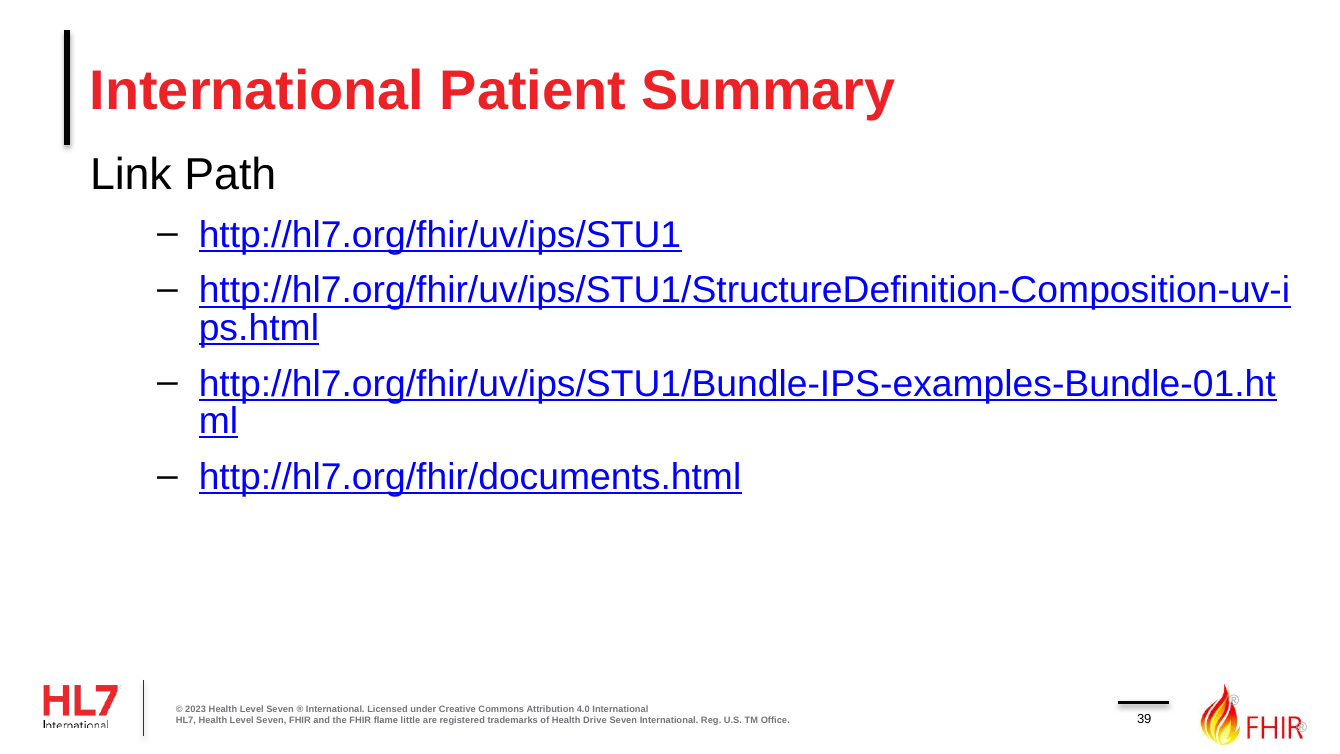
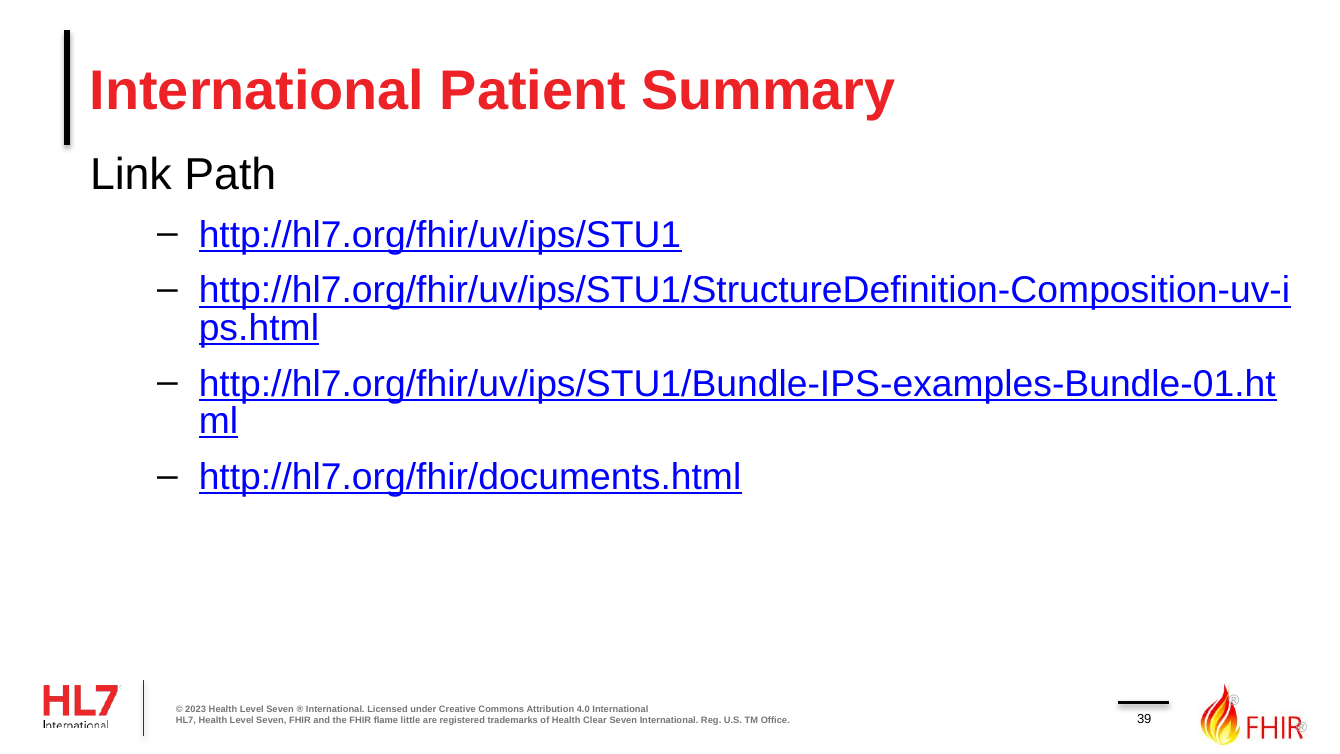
Drive: Drive -> Clear (595, 721)
